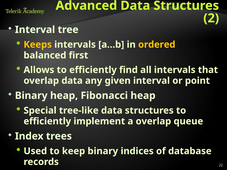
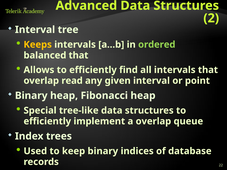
ordered colour: yellow -> light green (157, 45)
balanced first: first -> that (79, 55)
overlap data: data -> read (72, 81)
